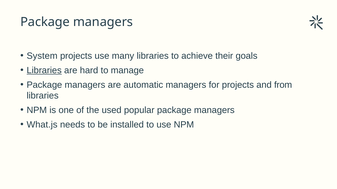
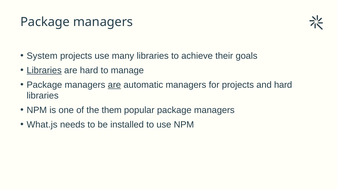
are underline: none -> present (114, 85)
and from: from -> hard (283, 85)
used: used -> them (112, 110)
